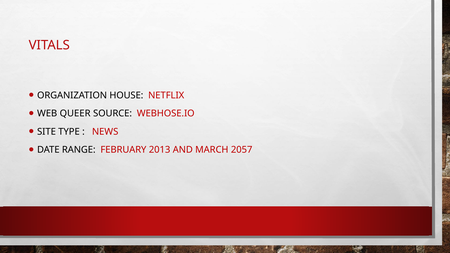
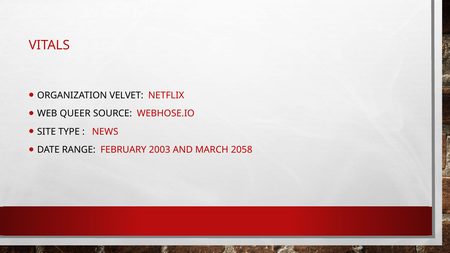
HOUSE: HOUSE -> VELVET (126, 95)
2013: 2013 -> 2003 (160, 150)
2057: 2057 -> 2058 (242, 150)
